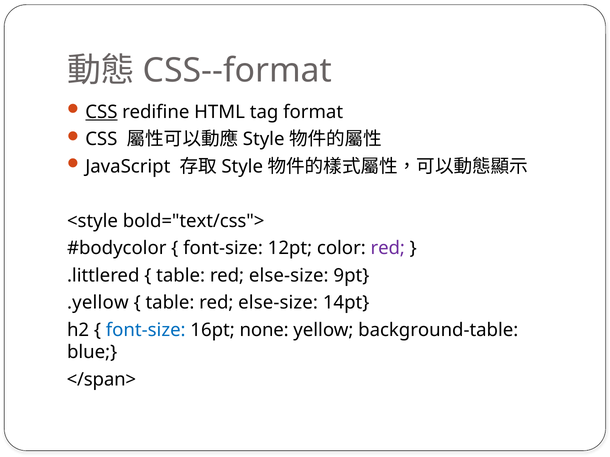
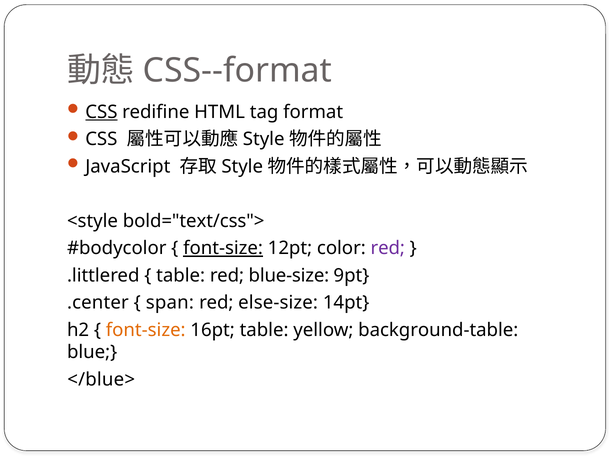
font-size underline: none -> present (223, 248)
else-size: else-size -> blue-size (289, 276)
.yellow: .yellow -> .center (98, 303)
table: table -> span (170, 303)
font-size colour: blue -> orange (146, 330)
16pt none: none -> table (264, 330)
</span>: </span> -> </blue> (101, 380)
